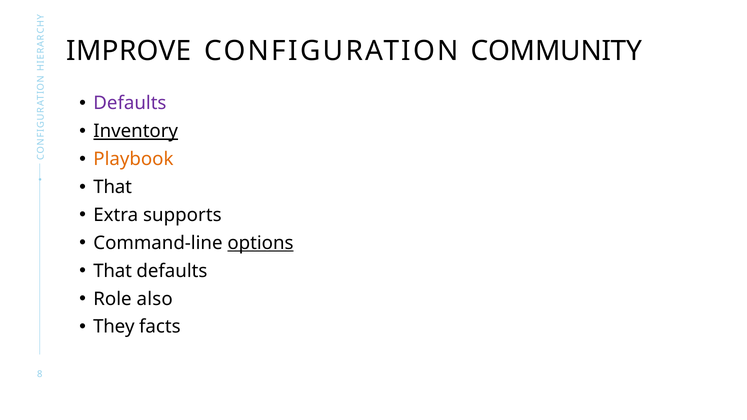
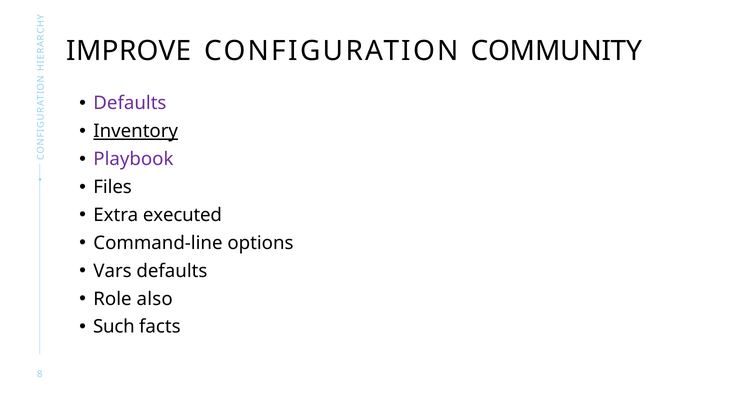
Playbook colour: orange -> purple (133, 159)
That: That -> Files (113, 187)
supports: supports -> executed (182, 215)
options underline: present -> none (260, 243)
That: That -> Vars (113, 271)
They: They -> Such (114, 327)
